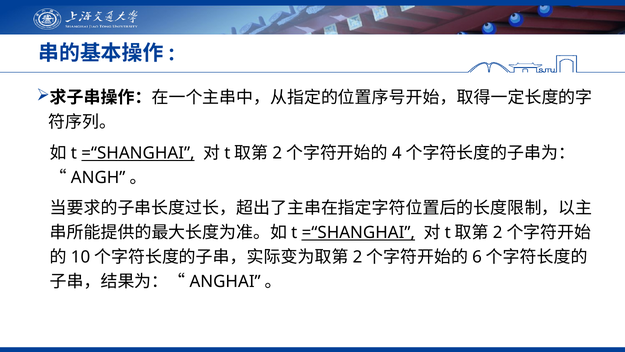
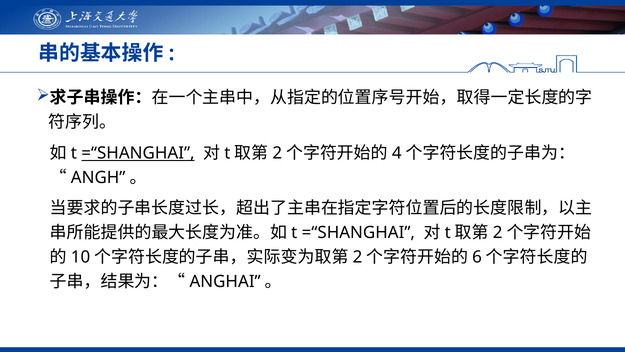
=“SHANGHAI underline: present -> none (358, 232)
